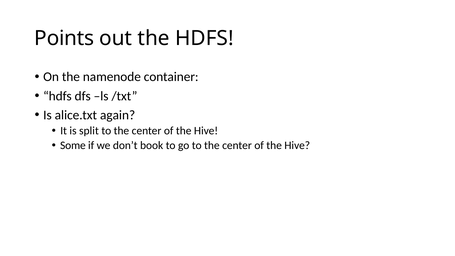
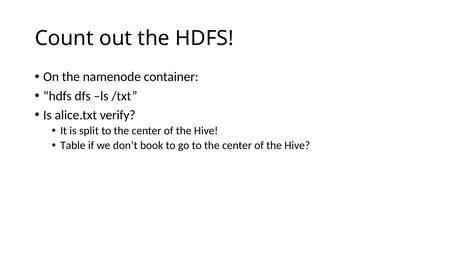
Points: Points -> Count (64, 38)
again: again -> verify (118, 115)
Some: Some -> Table (73, 145)
